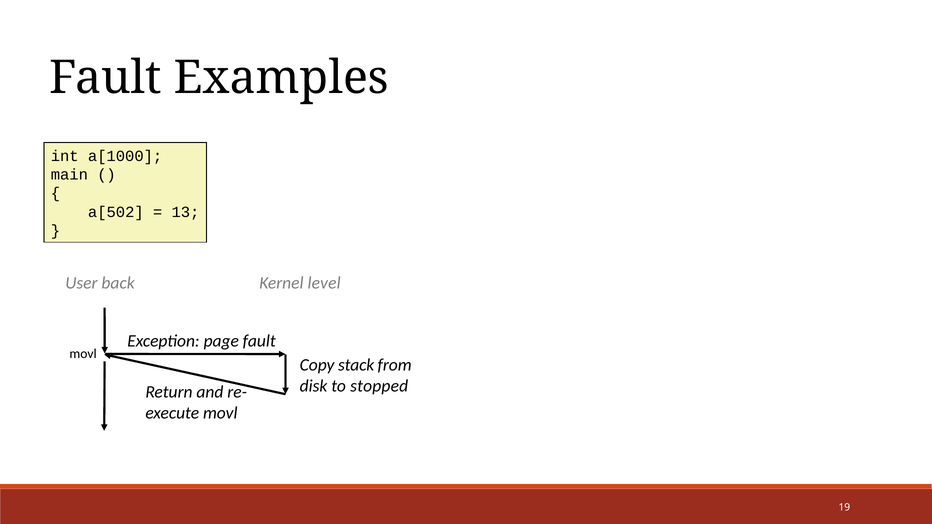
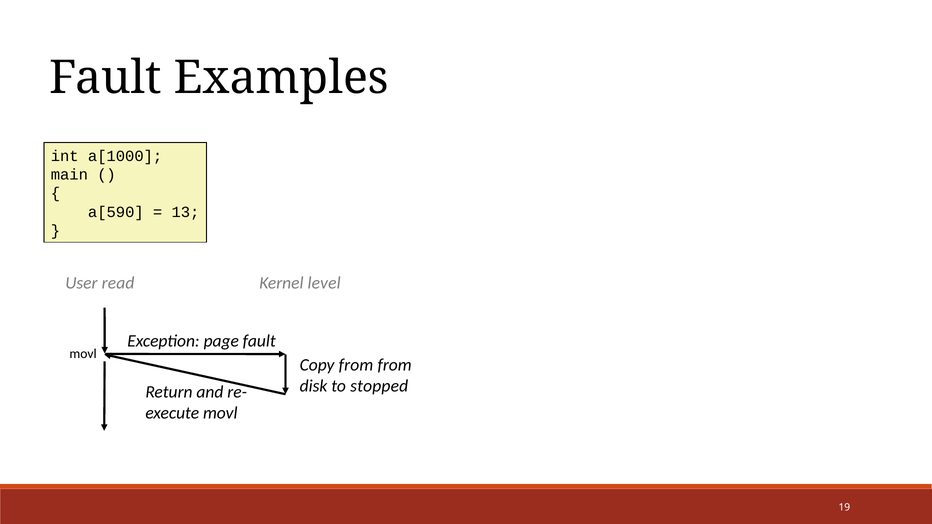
a[502: a[502 -> a[590 (116, 212)
back: back -> read (118, 283)
Copy stack: stack -> from (356, 365)
